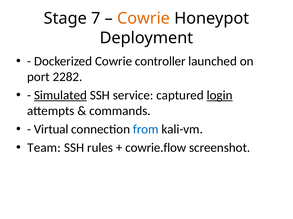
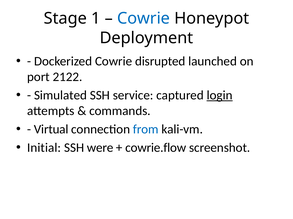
7: 7 -> 1 (96, 18)
Cowrie colour: orange -> blue (144, 18)
controller: controller -> disrupted (160, 61)
2282: 2282 -> 2122 (67, 77)
Simulated underline: present -> none (60, 96)
Team: Team -> Initial (44, 148)
rules: rules -> were (100, 148)
